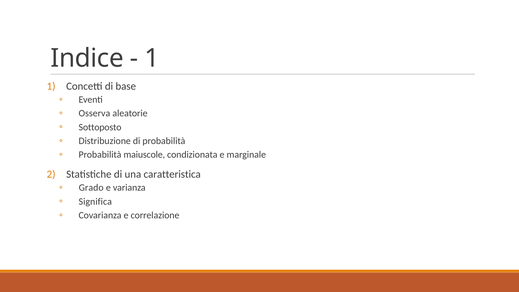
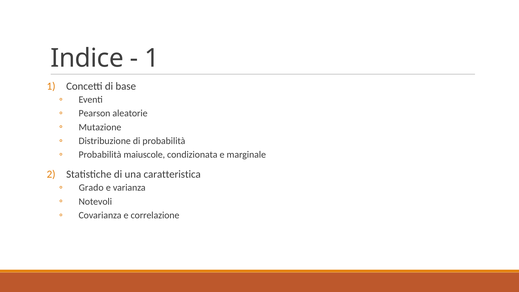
Osserva: Osserva -> Pearson (94, 113)
Sottoposto: Sottoposto -> Mutazione (100, 127)
Significa: Significa -> Notevoli (95, 201)
